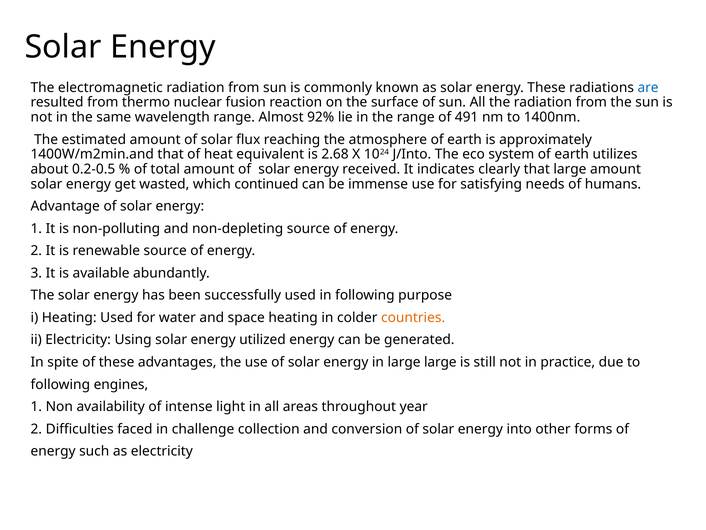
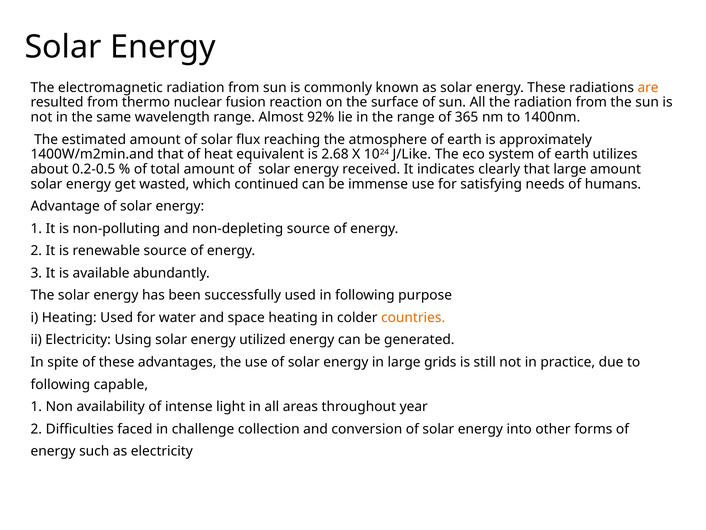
are colour: blue -> orange (648, 87)
491: 491 -> 365 (467, 117)
J/Into: J/Into -> J/Like (412, 154)
large large: large -> grids (440, 362)
engines: engines -> capable (121, 384)
